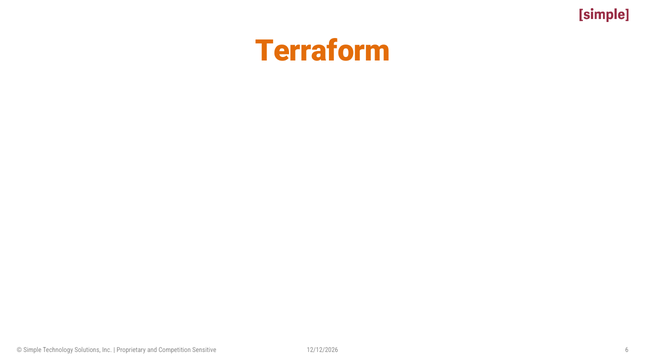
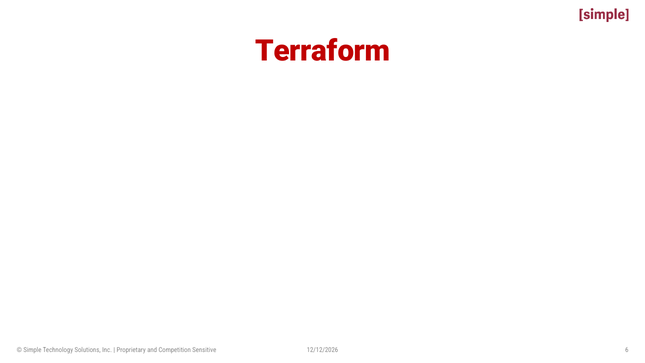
Terraform colour: orange -> red (323, 51)
